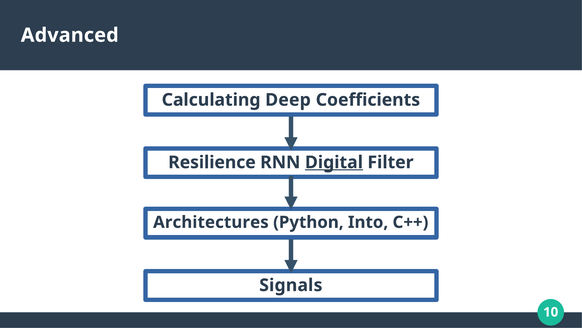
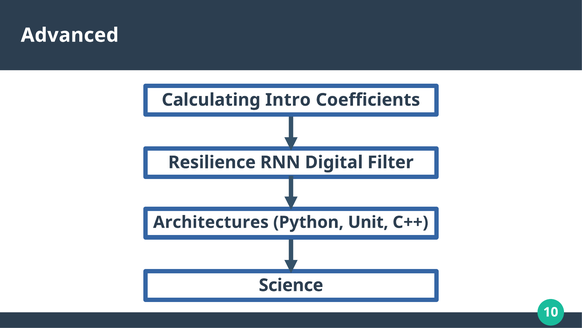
Deep: Deep -> Intro (288, 100)
Digital underline: present -> none (334, 162)
Into: Into -> Unit (368, 222)
Signals: Signals -> Science (291, 285)
